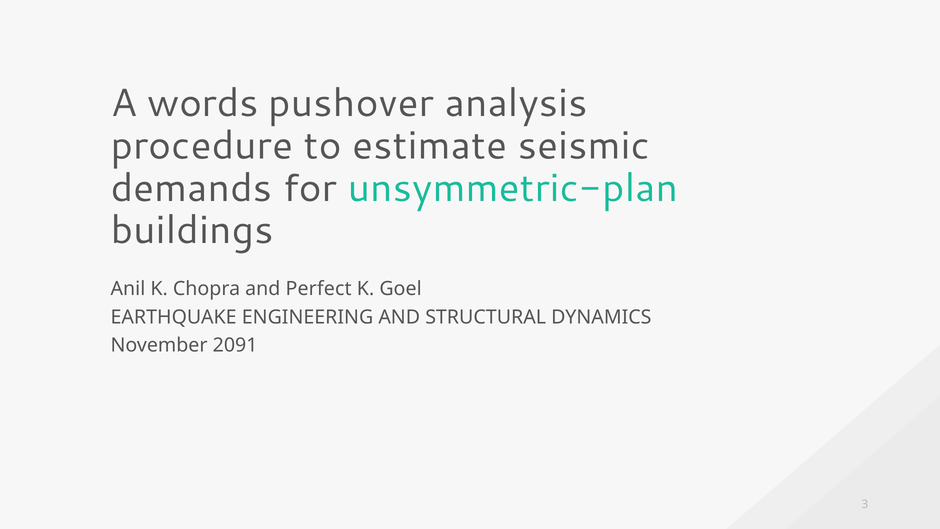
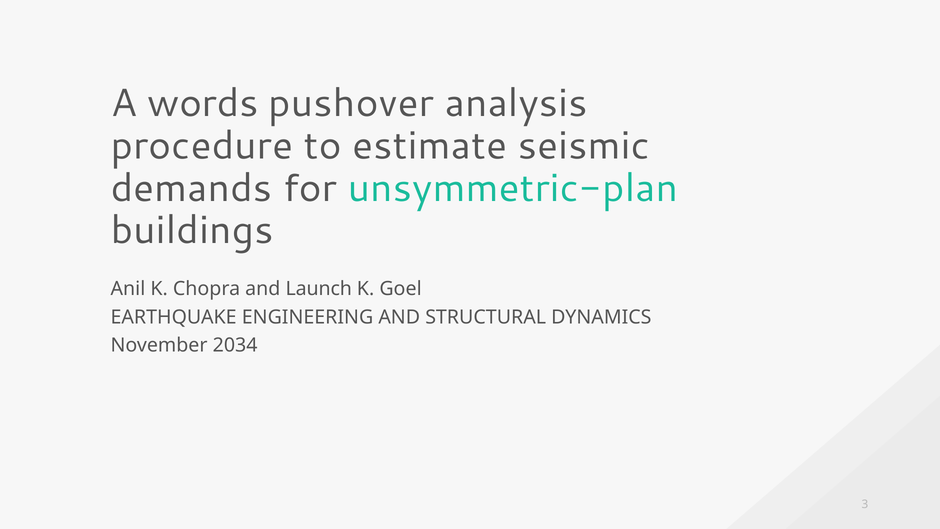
Perfect: Perfect -> Launch (319, 289)
2091: 2091 -> 2034 (235, 345)
